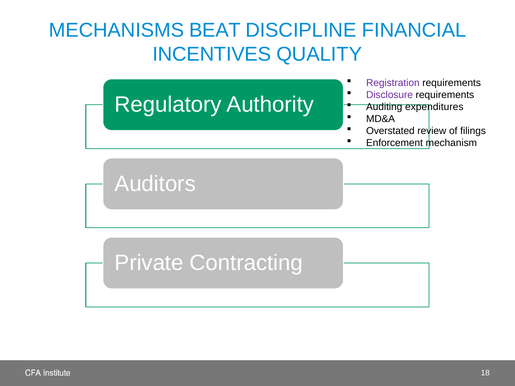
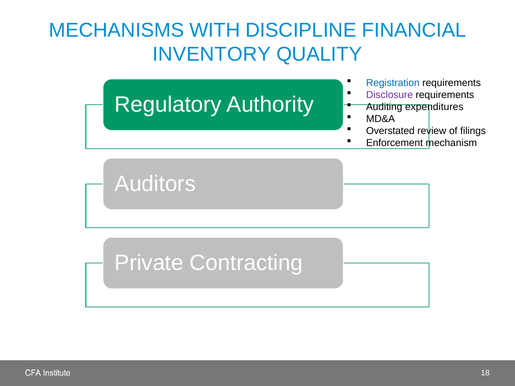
BEAT: BEAT -> WITH (215, 30)
INCENTIVES: INCENTIVES -> INVENTORY (212, 54)
Registration colour: purple -> blue (393, 83)
